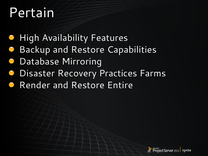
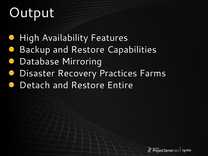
Pertain: Pertain -> Output (32, 13)
Render: Render -> Detach (35, 85)
